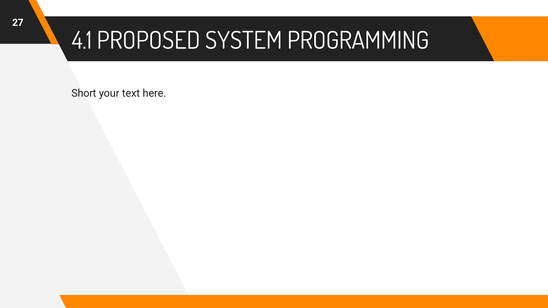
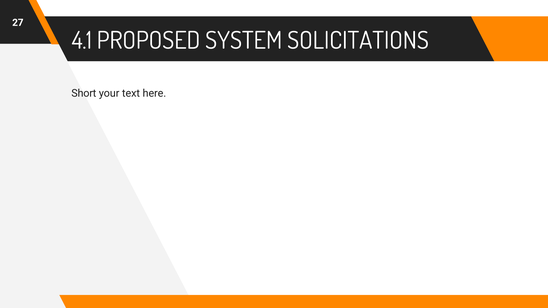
PROGRAMMING: PROGRAMMING -> SOLICITATIONS (358, 41)
